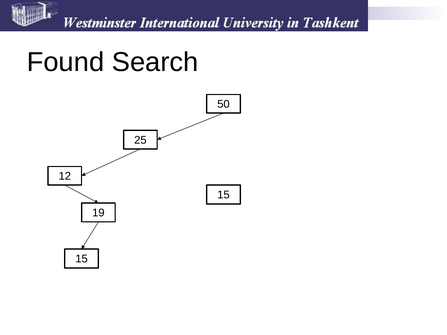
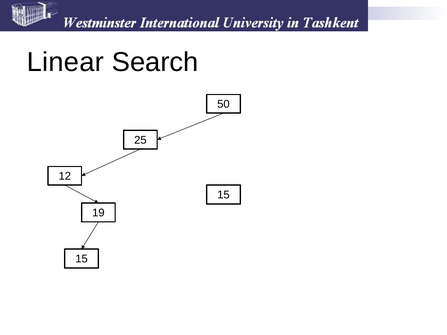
Found: Found -> Linear (65, 62)
